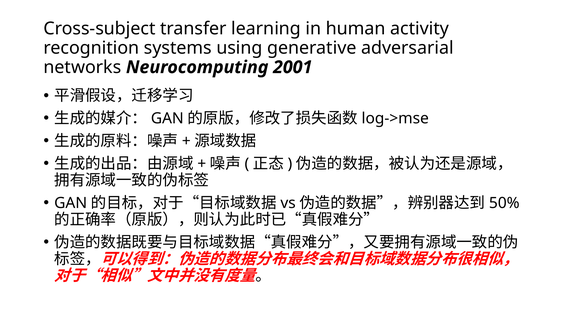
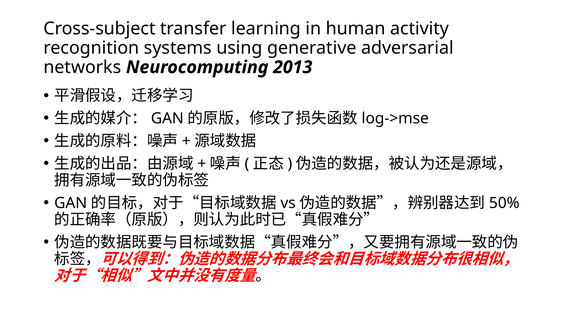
2001: 2001 -> 2013 (293, 67)
